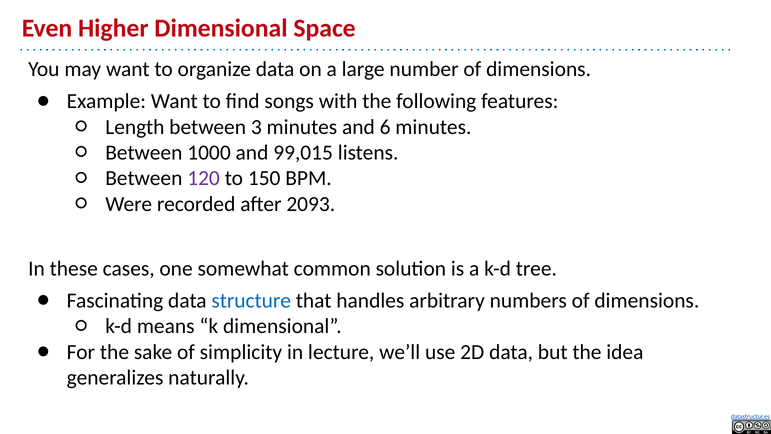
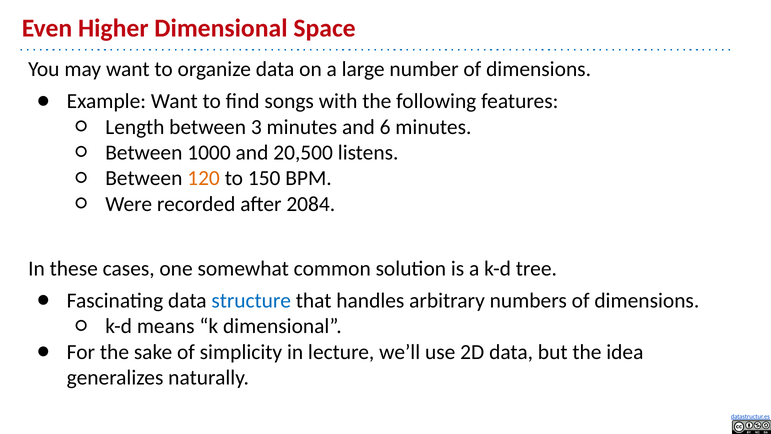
99,015: 99,015 -> 20,500 (303, 153)
120 colour: purple -> orange (204, 178)
2093: 2093 -> 2084 (311, 204)
